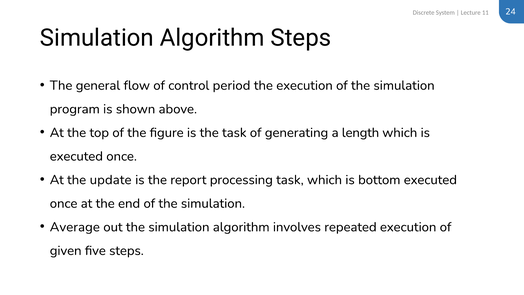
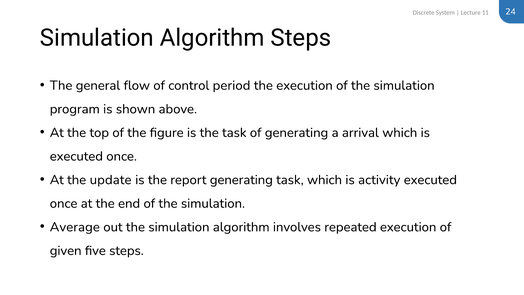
length: length -> arrival (360, 133)
report processing: processing -> generating (241, 180)
bottom: bottom -> activity (379, 180)
